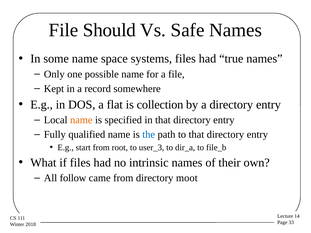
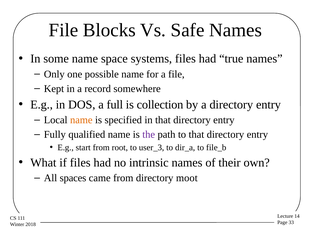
Should: Should -> Blocks (109, 30)
flat: flat -> full (115, 105)
the colour: blue -> purple (149, 135)
follow: follow -> spaces (73, 178)
